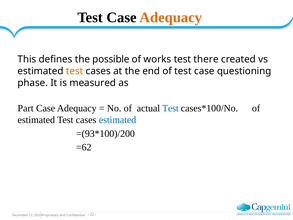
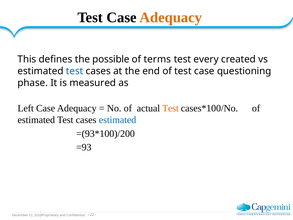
works: works -> terms (157, 59)
there: there -> every (206, 59)
test colour: orange -> blue (75, 71)
Part: Part -> Left (26, 108)
Test colour: blue -> orange (170, 108)
=62: =62 -> =93 (84, 147)
